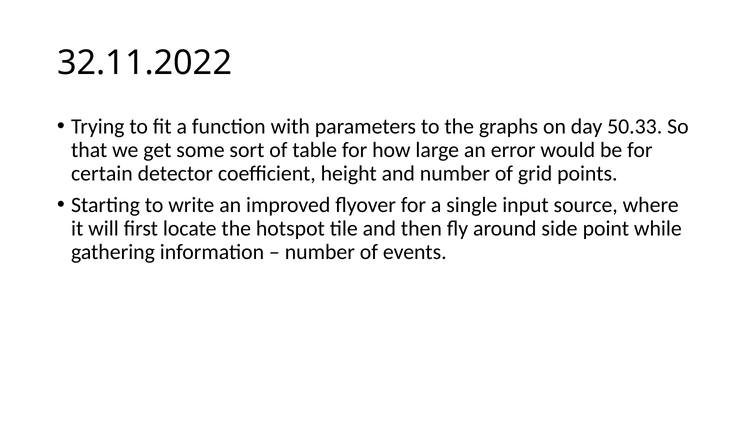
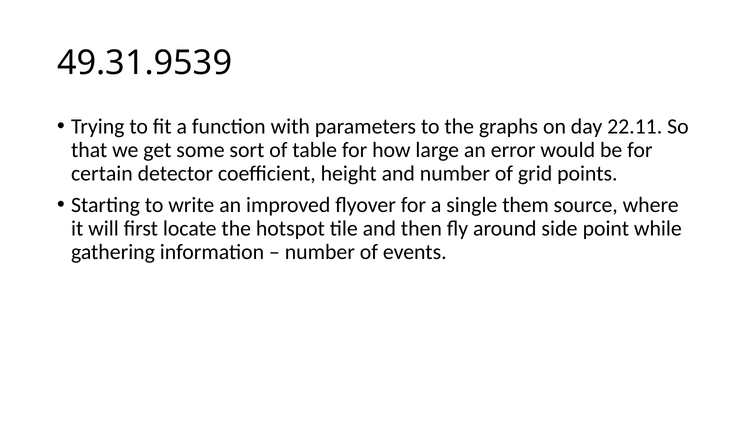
32.11.2022: 32.11.2022 -> 49.31.9539 (145, 63)
50.33: 50.33 -> 22.11 (635, 126)
input: input -> them (526, 205)
